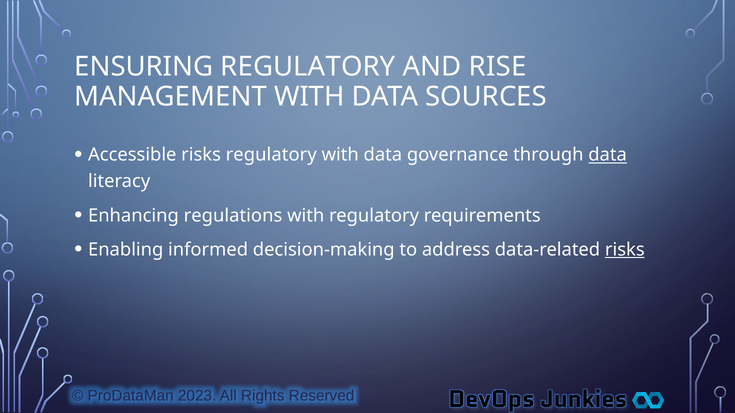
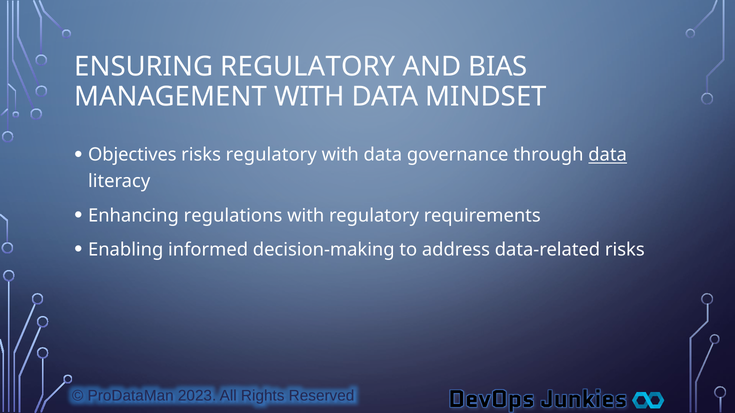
RISE: RISE -> BIAS (498, 67)
SOURCES: SOURCES -> MINDSET (486, 97)
Accessible: Accessible -> Objectives (132, 155)
risks underline: present -> none (625, 250)
